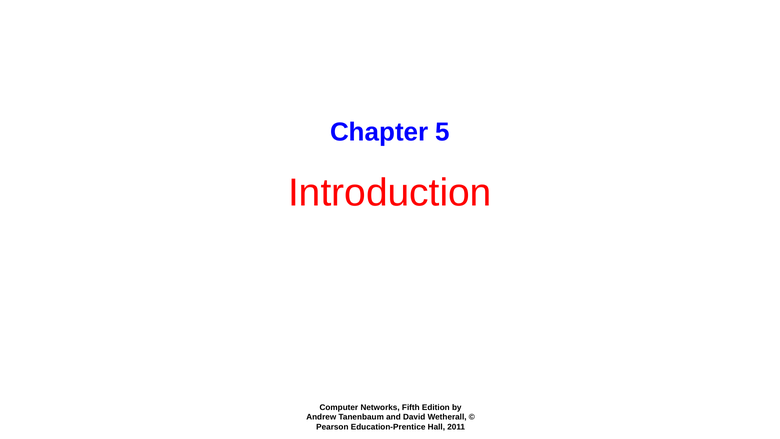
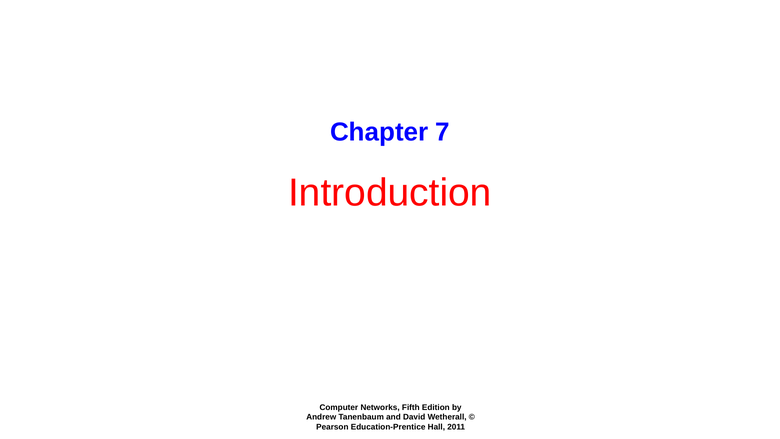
5: 5 -> 7 (443, 132)
